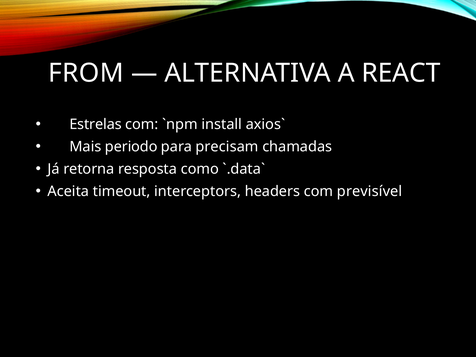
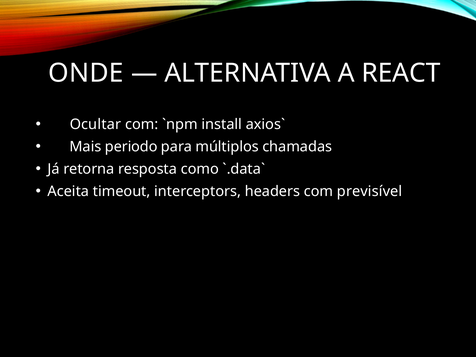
FROM: FROM -> ONDE (86, 73)
Estrelas: Estrelas -> Ocultar (95, 124)
precisam: precisam -> múltiplos (227, 147)
